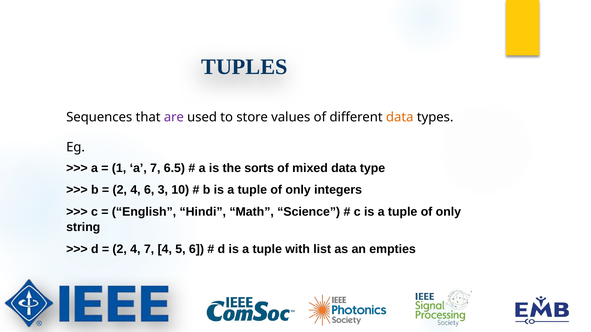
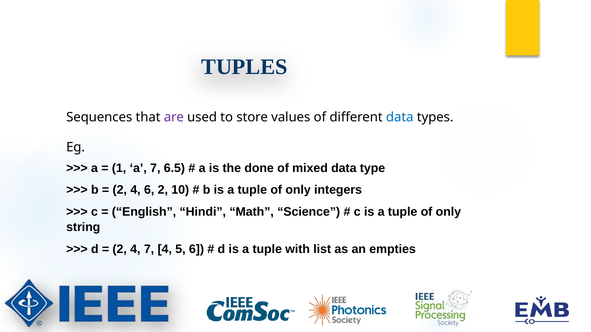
data colour: orange -> blue (400, 117)
sorts: sorts -> done (259, 168)
6 3: 3 -> 2 (163, 190)
